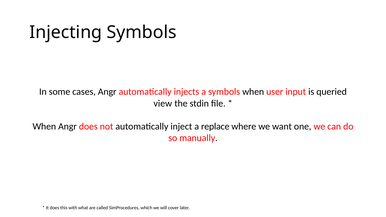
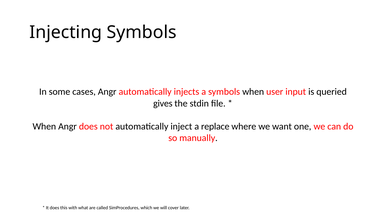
view: view -> gives (163, 103)
